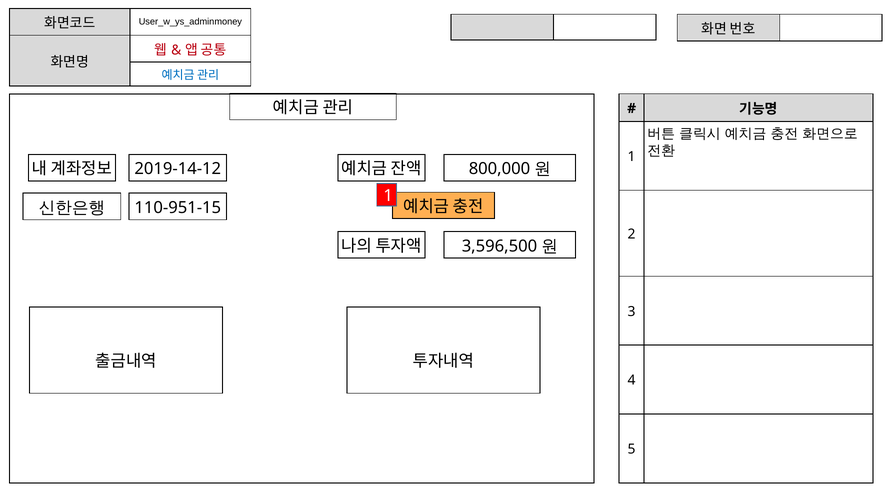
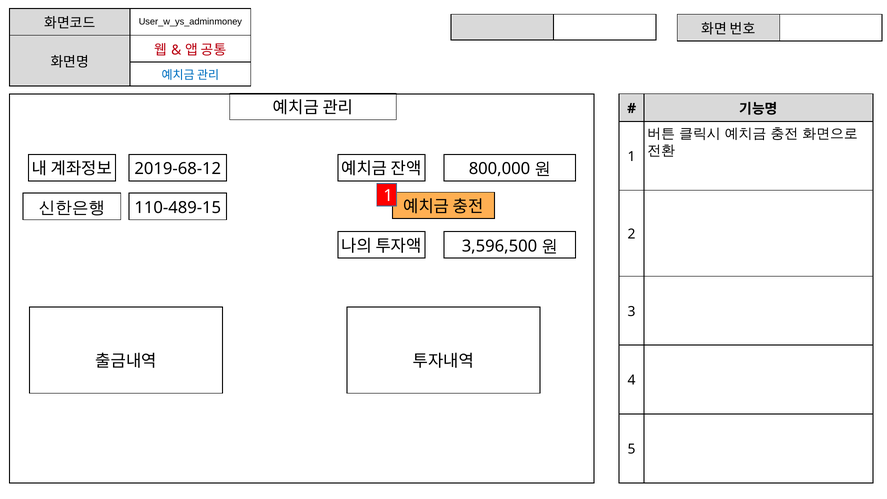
2019-14-12: 2019-14-12 -> 2019-68-12 (178, 169)
110-951-15: 110-951-15 -> 110-489-15 (178, 208)
